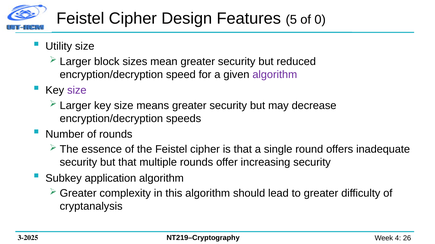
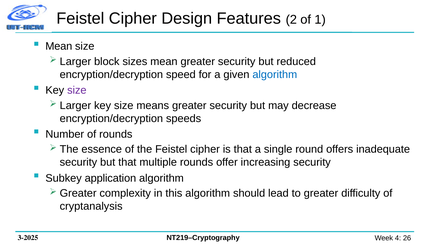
5: 5 -> 2 (291, 20)
0: 0 -> 1 (320, 20)
Utility: Utility -> Mean (59, 46)
algorithm colour: purple -> blue (275, 75)
